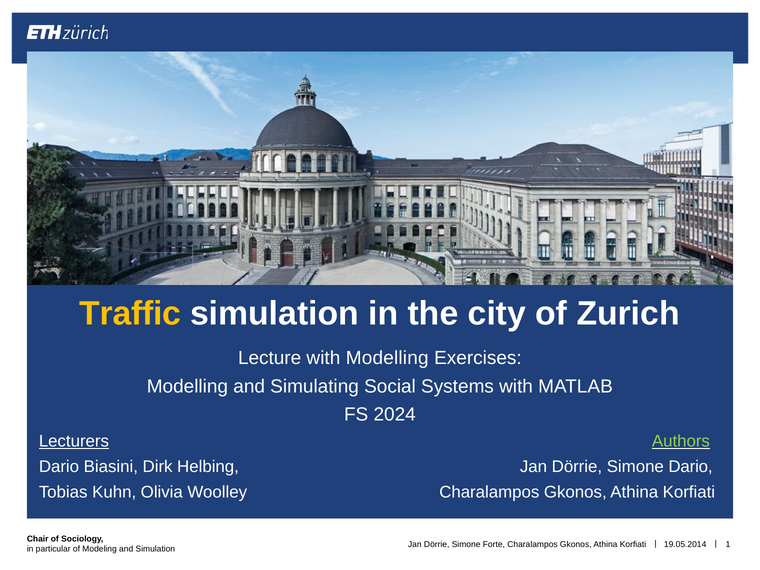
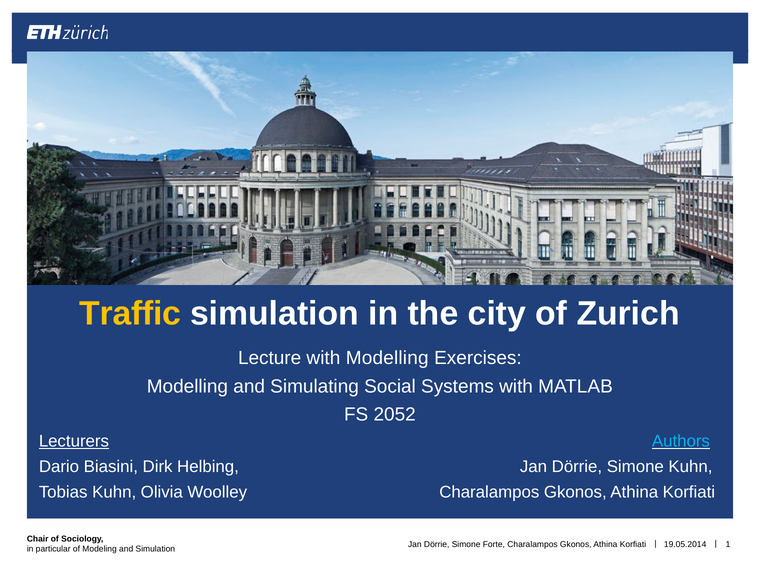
2024: 2024 -> 2052 (395, 414)
Authors colour: light green -> light blue (681, 441)
Simone Dario: Dario -> Kuhn (690, 466)
